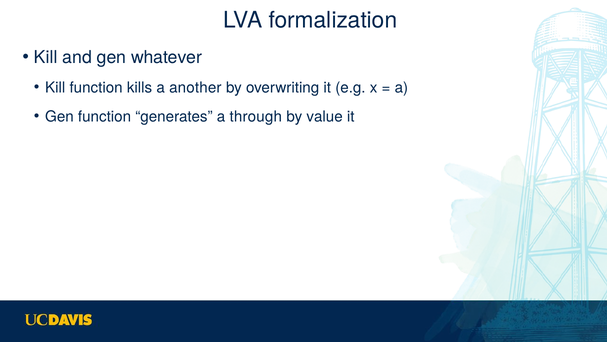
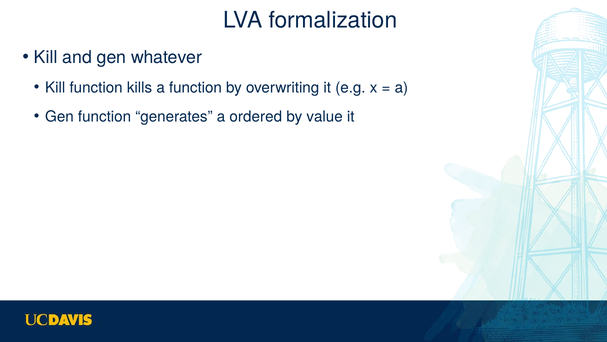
a another: another -> function (195, 88)
through: through -> ordered (256, 116)
